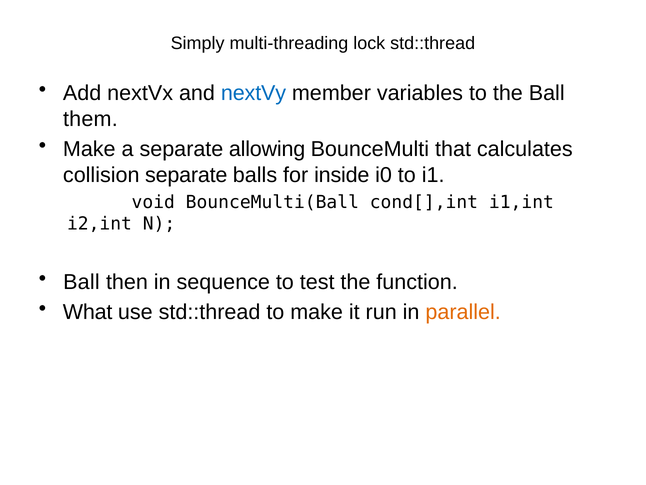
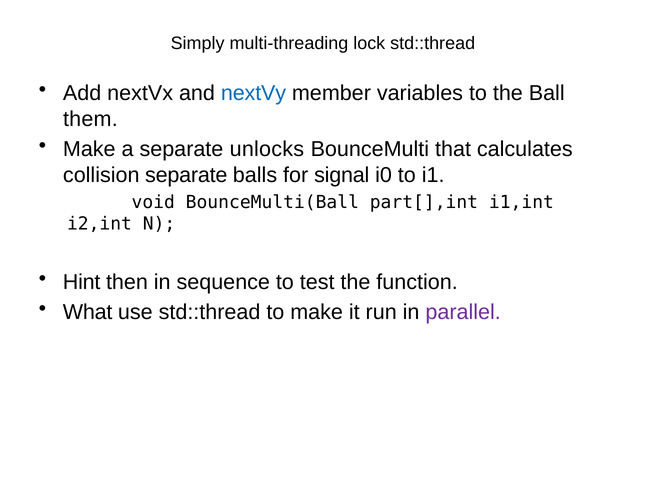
allowing: allowing -> unlocks (267, 149)
inside: inside -> signal (342, 175)
cond[],int: cond[],int -> part[],int (424, 202)
Ball: Ball -> Hint (82, 282)
parallel colour: orange -> purple (463, 312)
